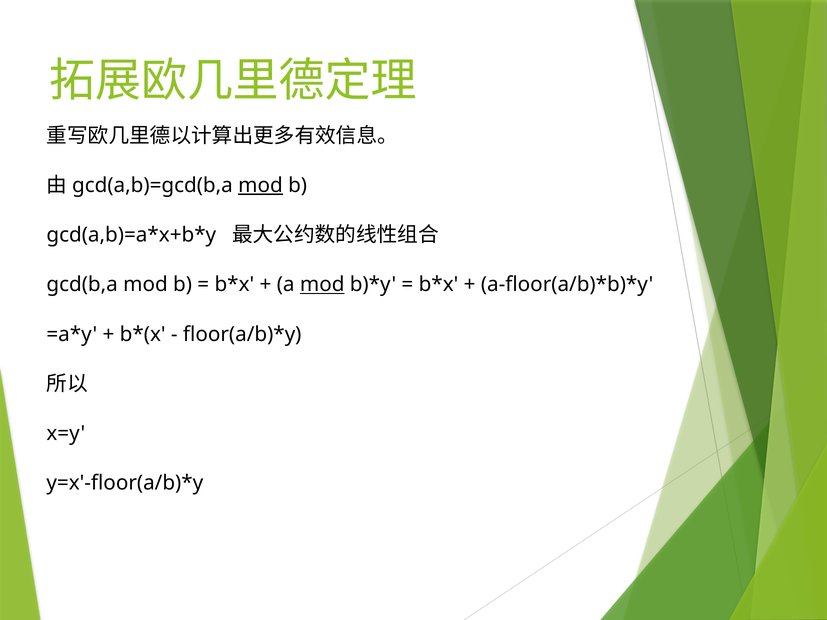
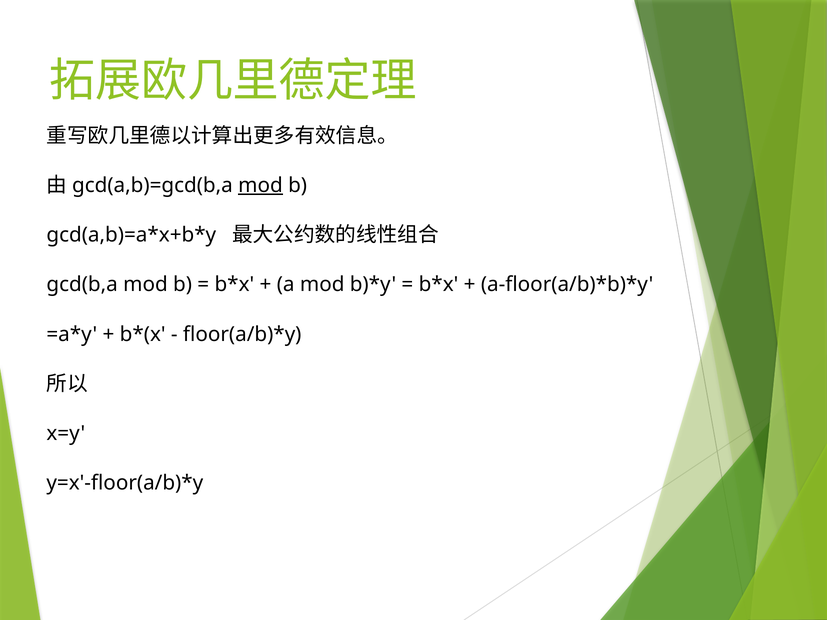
mod underline: present -> none (322, 285)
